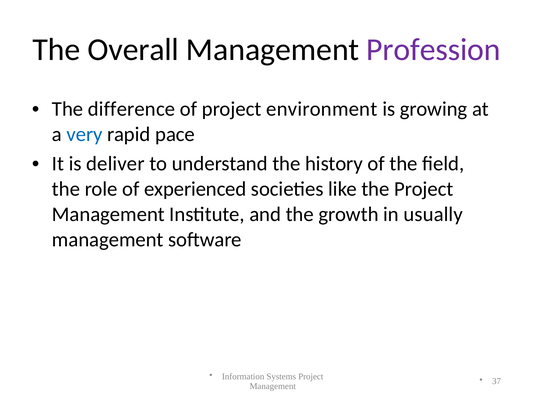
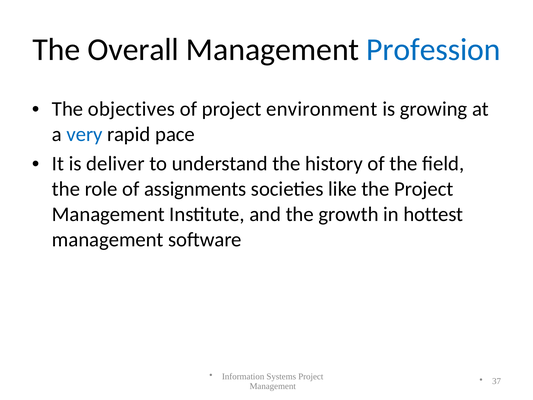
Profession colour: purple -> blue (433, 50)
difference: difference -> objectives (132, 109)
experienced: experienced -> assignments (195, 189)
usually: usually -> hottest (433, 214)
